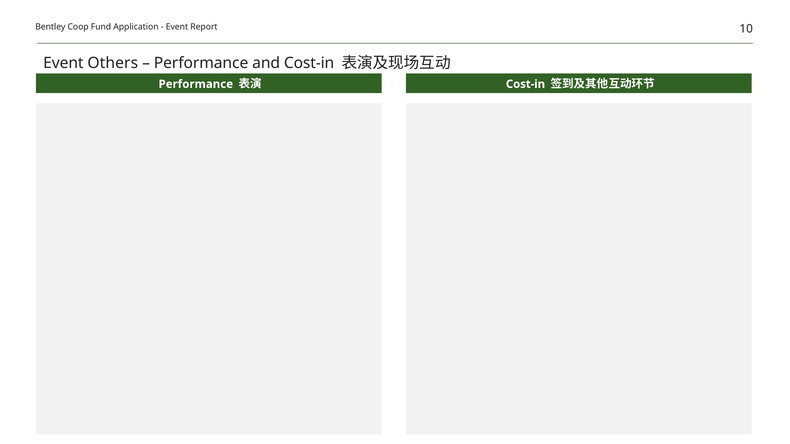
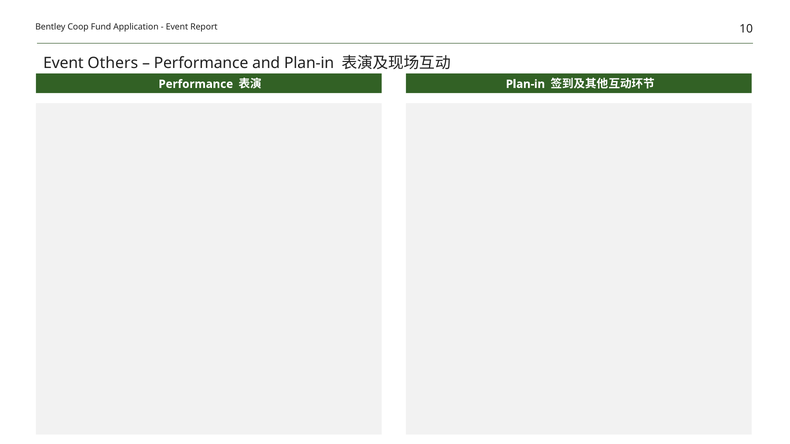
and Cost-in: Cost-in -> Plan-in (309, 63)
Cost-in: Cost-in -> Plan-in (525, 84)
